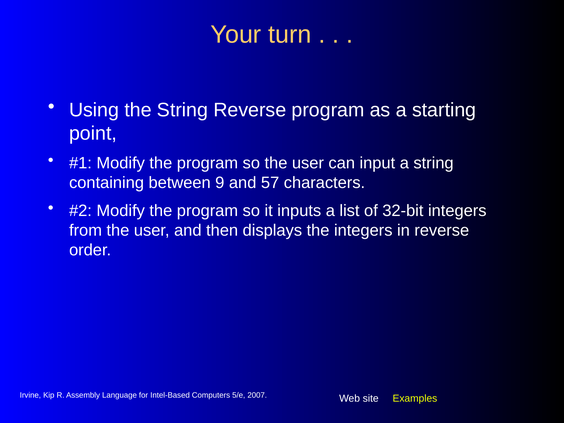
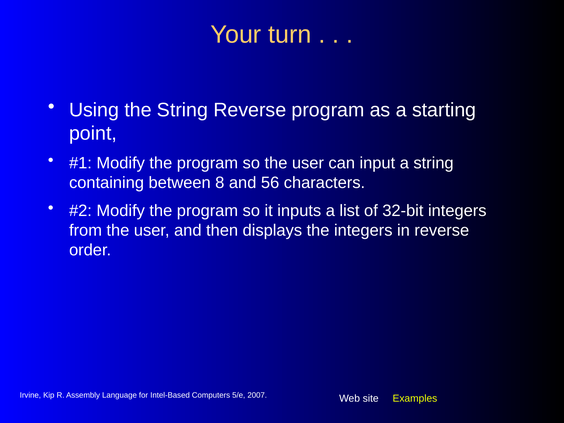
9: 9 -> 8 (220, 183)
57: 57 -> 56 (270, 183)
